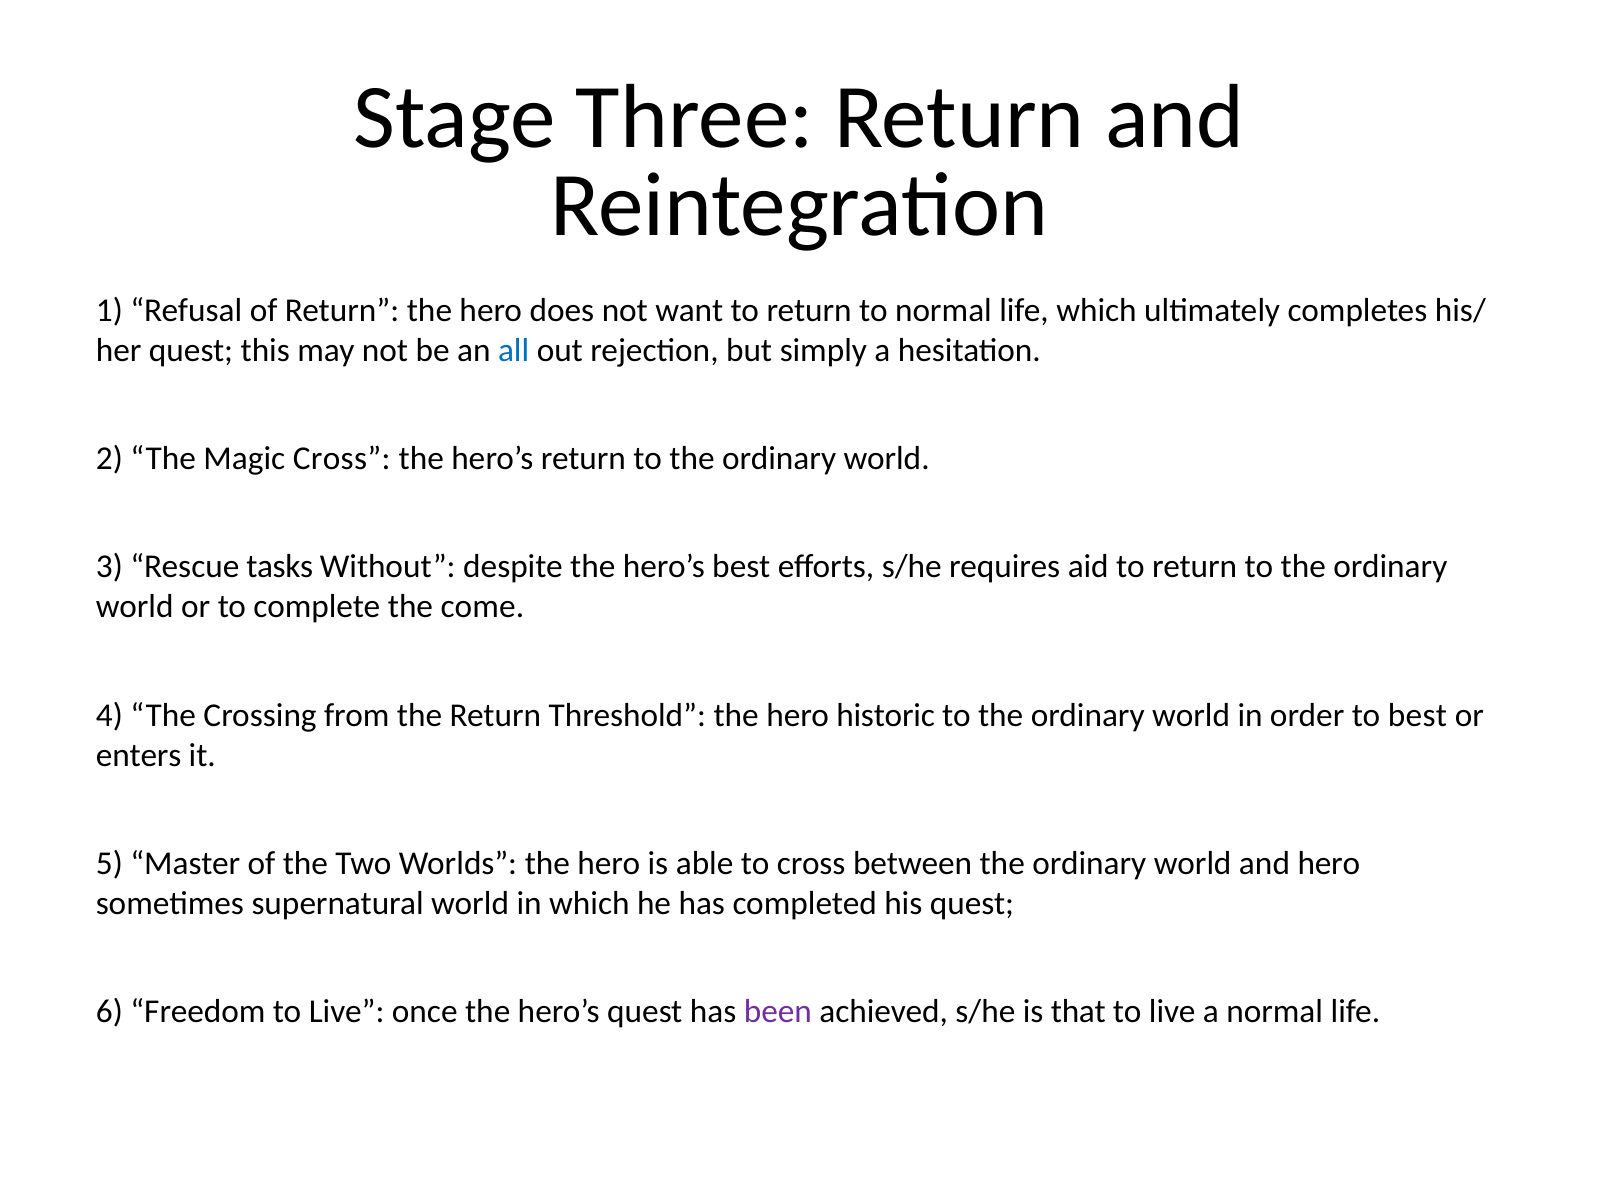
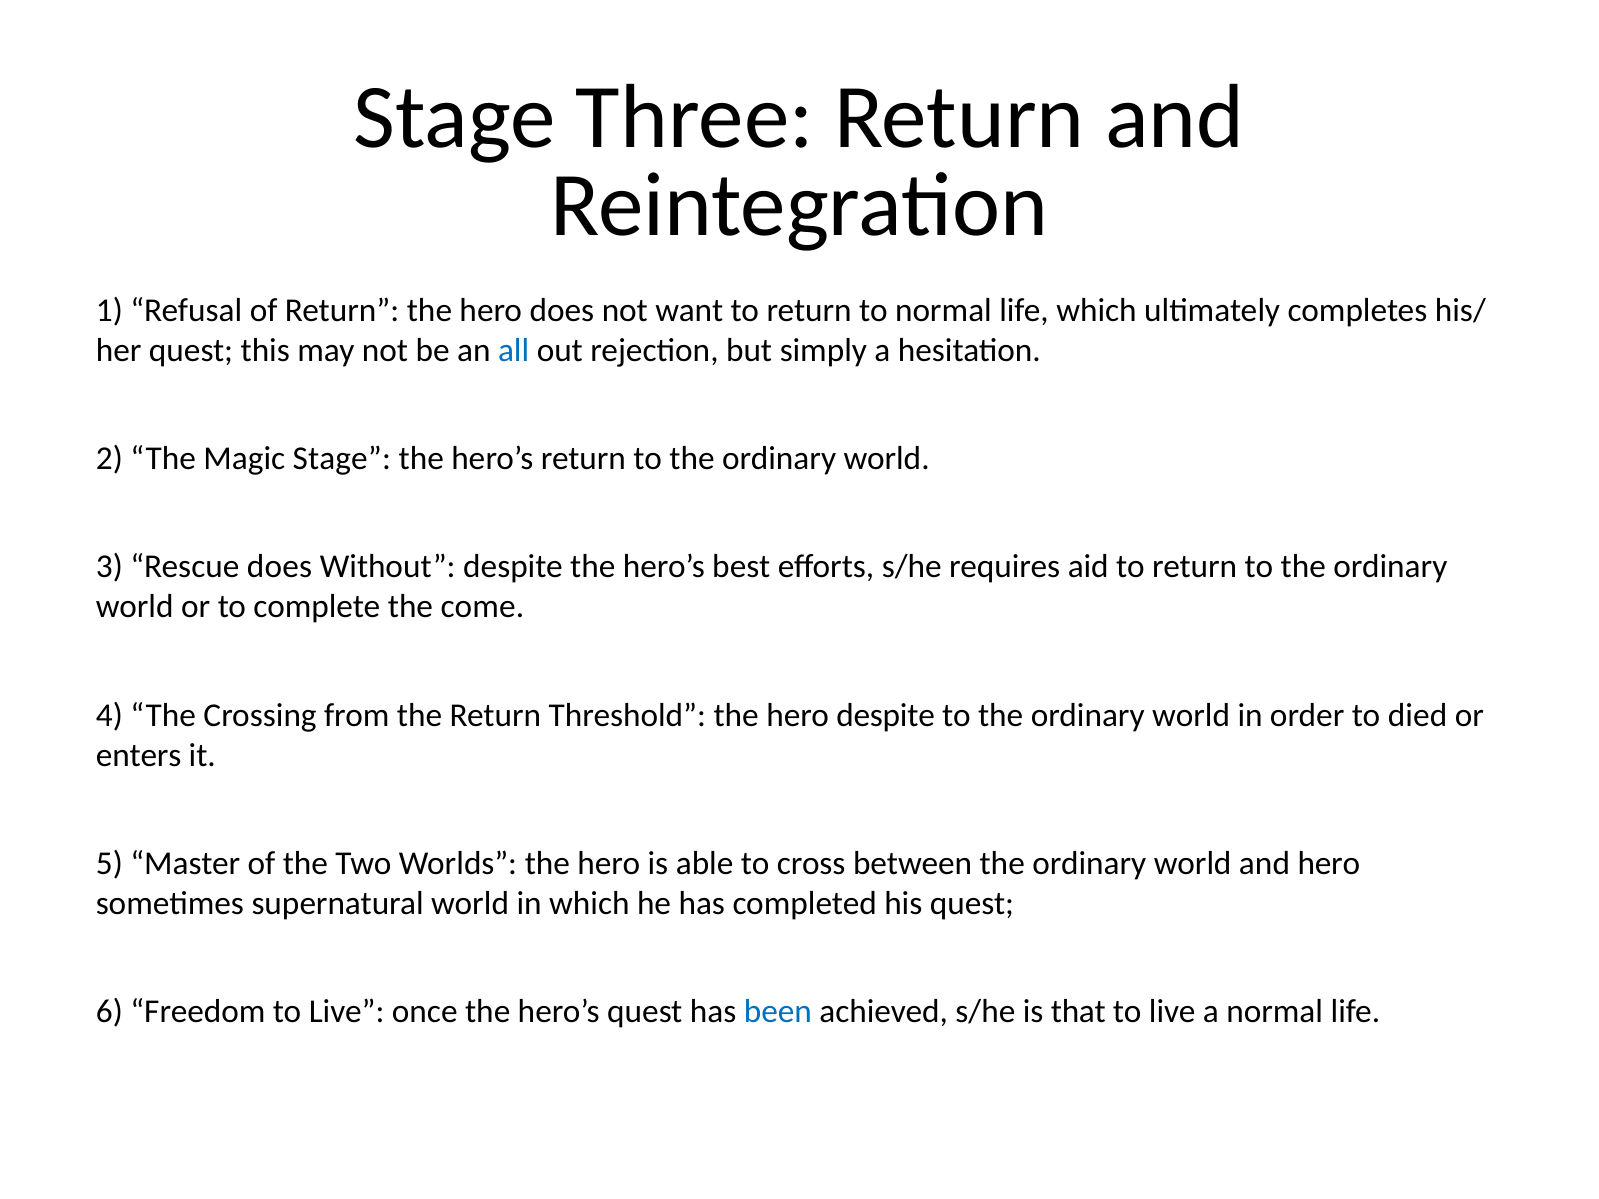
Magic Cross: Cross -> Stage (342, 459)
Rescue tasks: tasks -> does (279, 567)
hero historic: historic -> despite (886, 715)
to best: best -> died (1418, 715)
been colour: purple -> blue (778, 1012)
